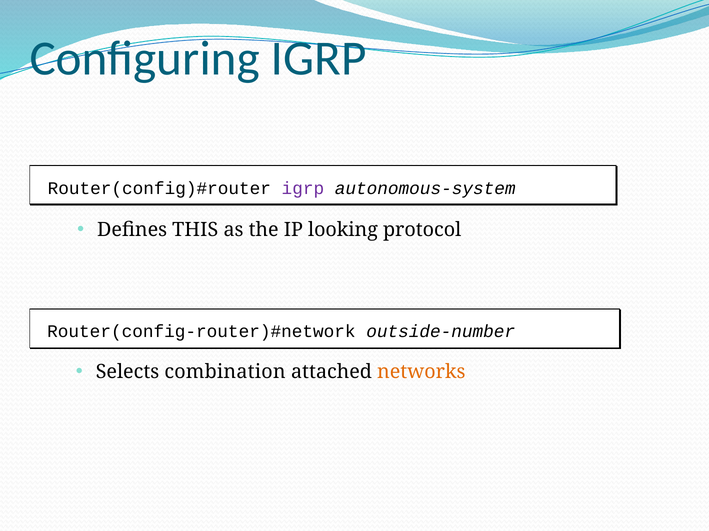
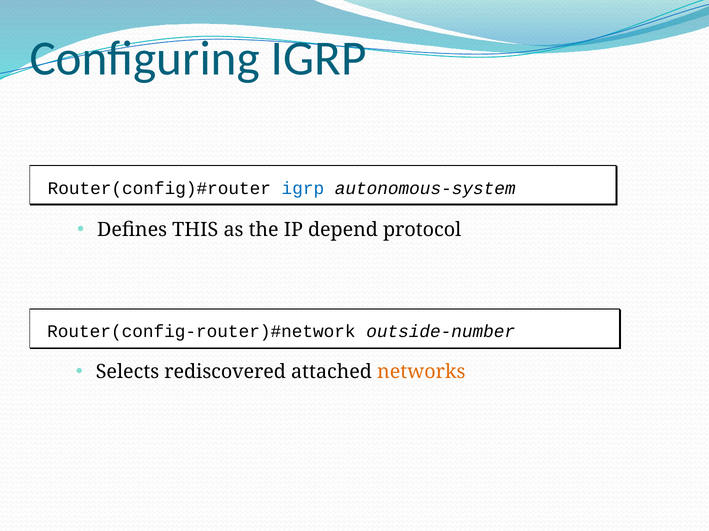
igrp colour: purple -> blue (303, 189)
looking: looking -> depend (343, 230)
combination: combination -> rediscovered (225, 372)
